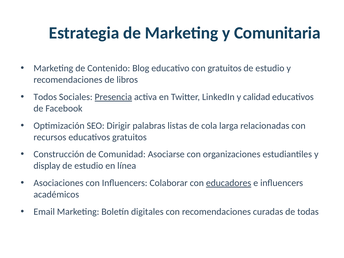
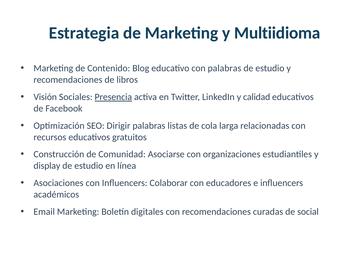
Comunitaria: Comunitaria -> Multiidioma (277, 33)
con gratuitos: gratuitos -> palabras (224, 68)
Todos: Todos -> Visión (45, 97)
educadores underline: present -> none (229, 183)
todas: todas -> social (308, 212)
